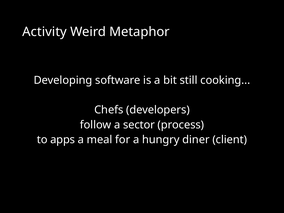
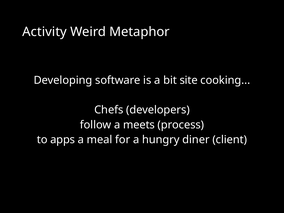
still: still -> site (189, 80)
sector: sector -> meets (139, 125)
